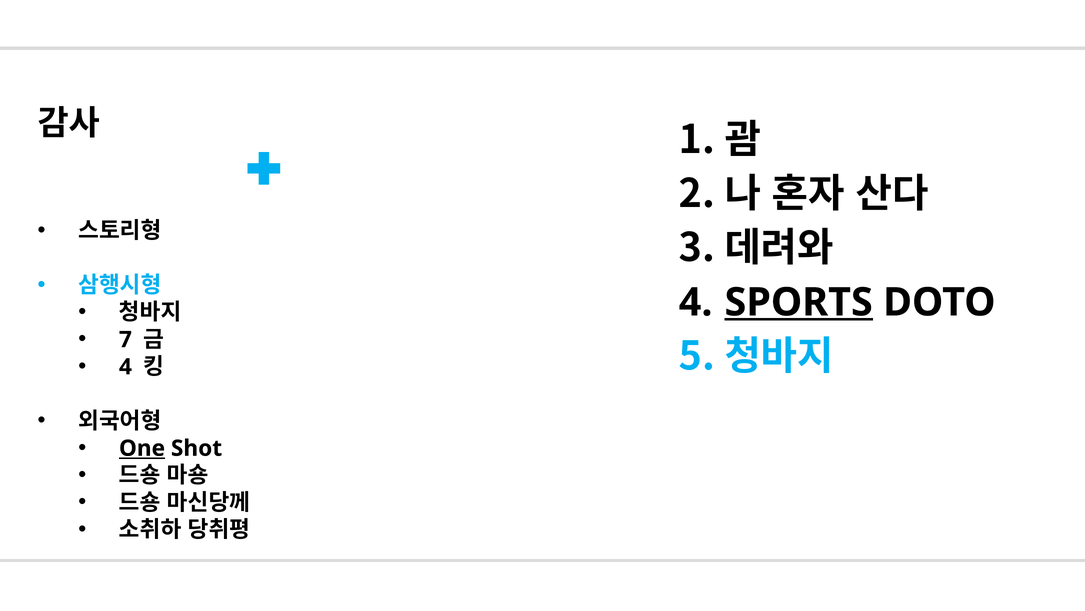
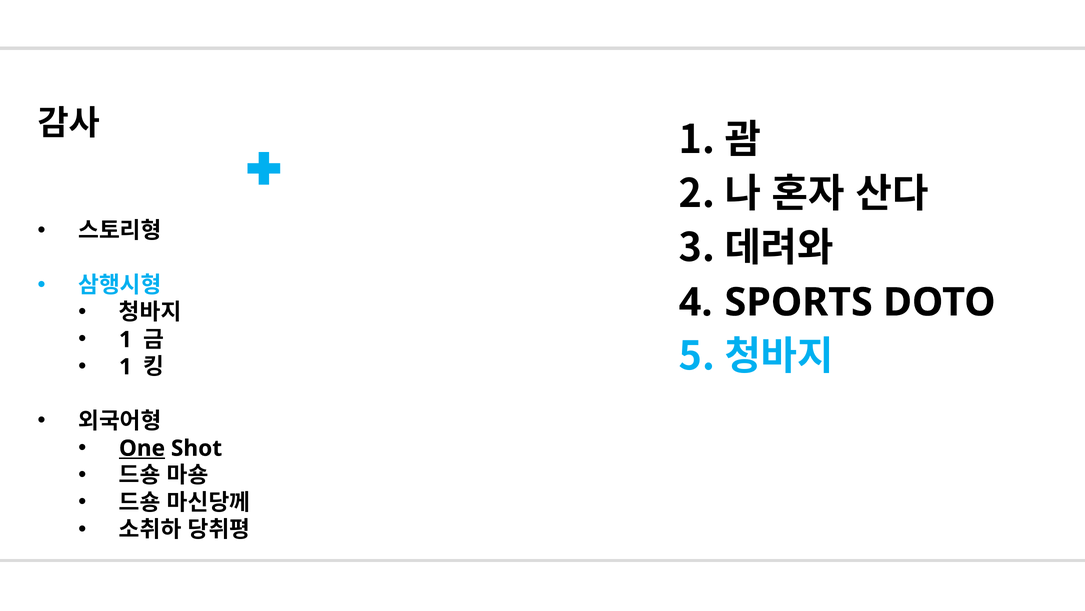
SPORTS underline: present -> none (799, 302)
7: 7 -> 1 (125, 339)
4: 4 -> 1 (125, 366)
